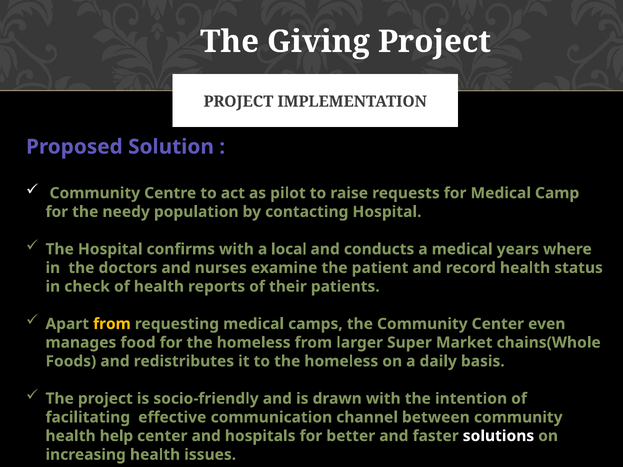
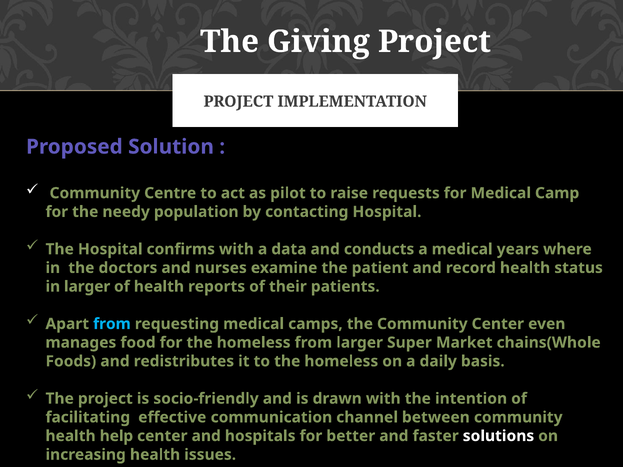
local: local -> data (289, 249)
in check: check -> larger (87, 287)
from colour: yellow -> light blue (112, 324)
